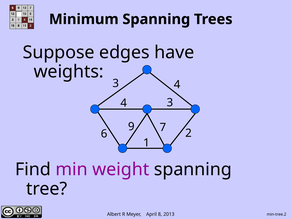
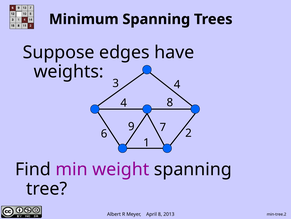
4 3: 3 -> 8 (170, 102)
